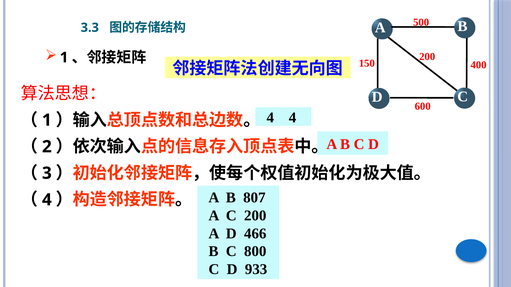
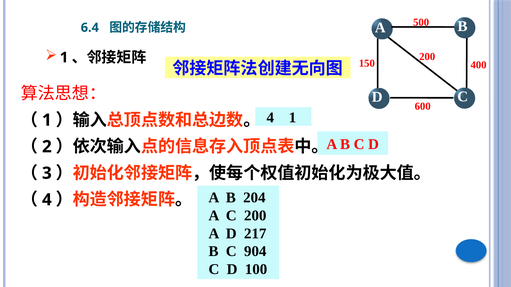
3.3: 3.3 -> 6.4 (90, 28)
4 4: 4 -> 1 (293, 118)
807: 807 -> 204 (254, 198)
466: 466 -> 217 (255, 234)
800: 800 -> 904 (255, 252)
933: 933 -> 100 (256, 270)
